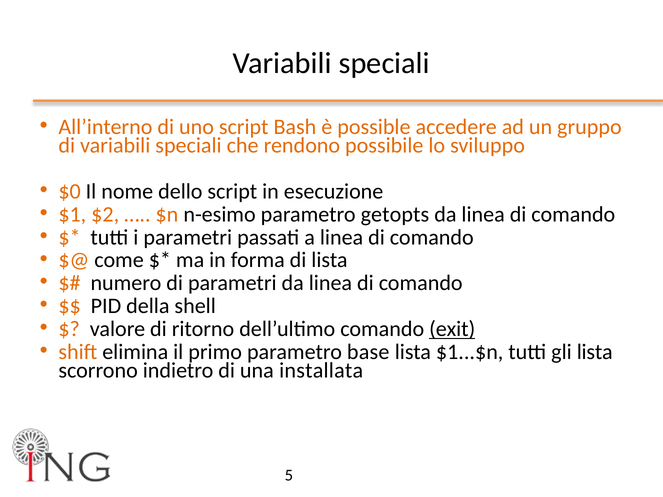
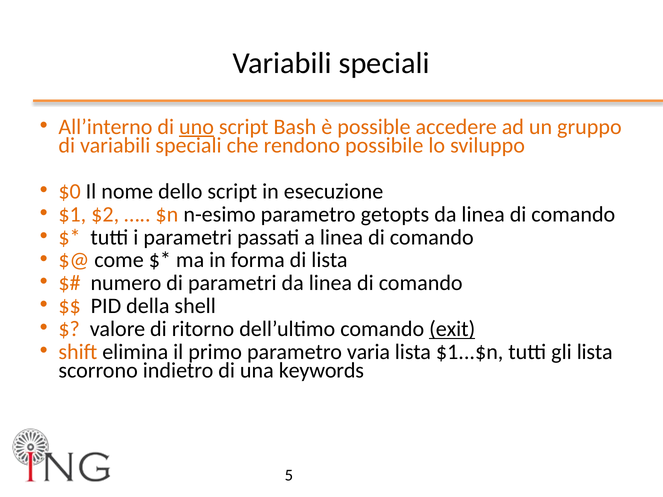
uno underline: none -> present (196, 127)
base: base -> varia (368, 352)
installata: installata -> keywords (321, 371)
